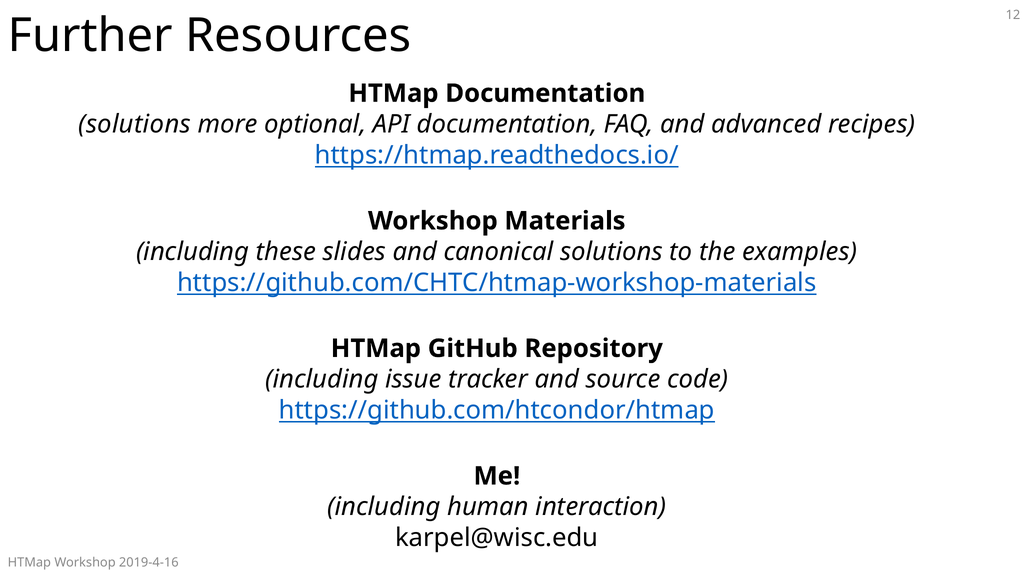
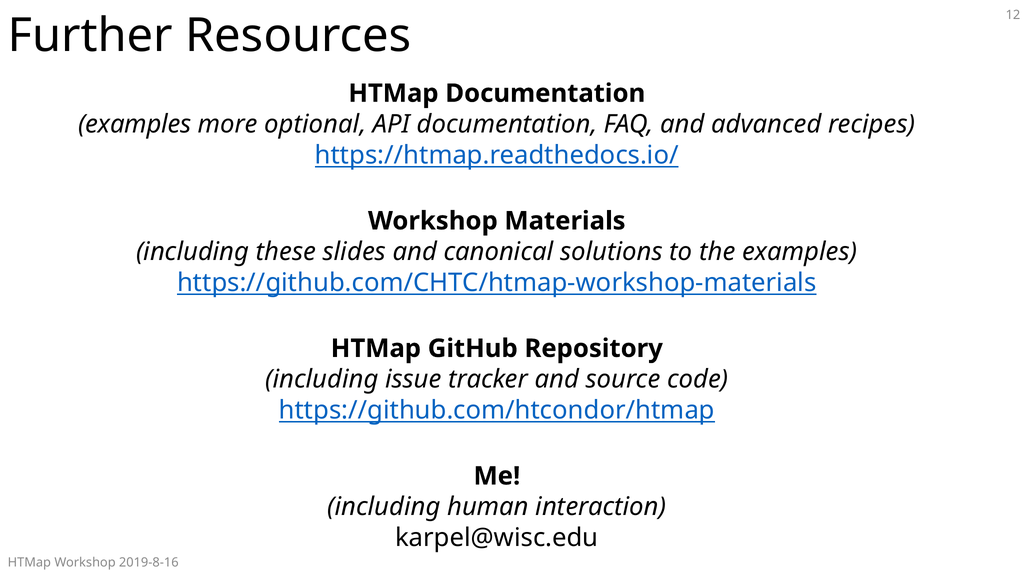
solutions: solutions -> examples (135, 124)
2019-4-16: 2019-4-16 -> 2019-8-16 (149, 563)
